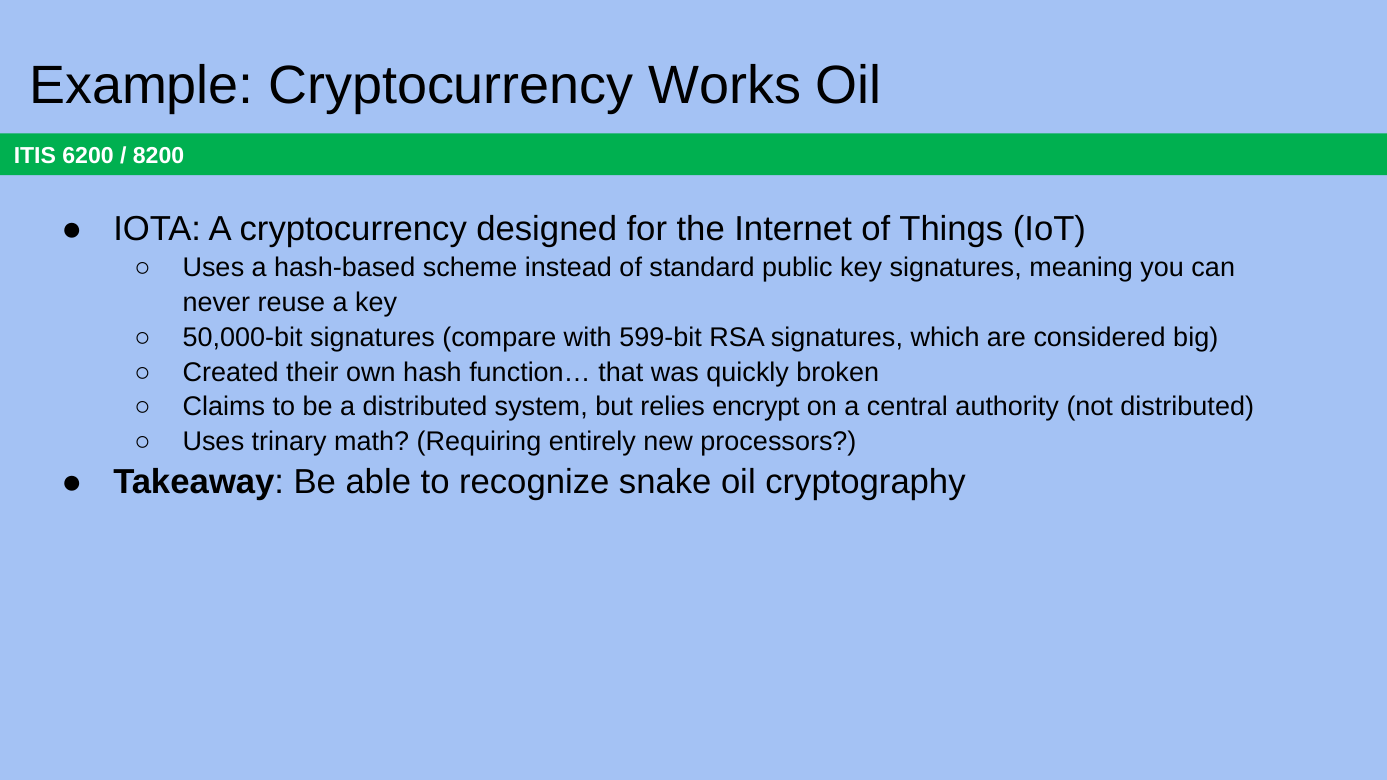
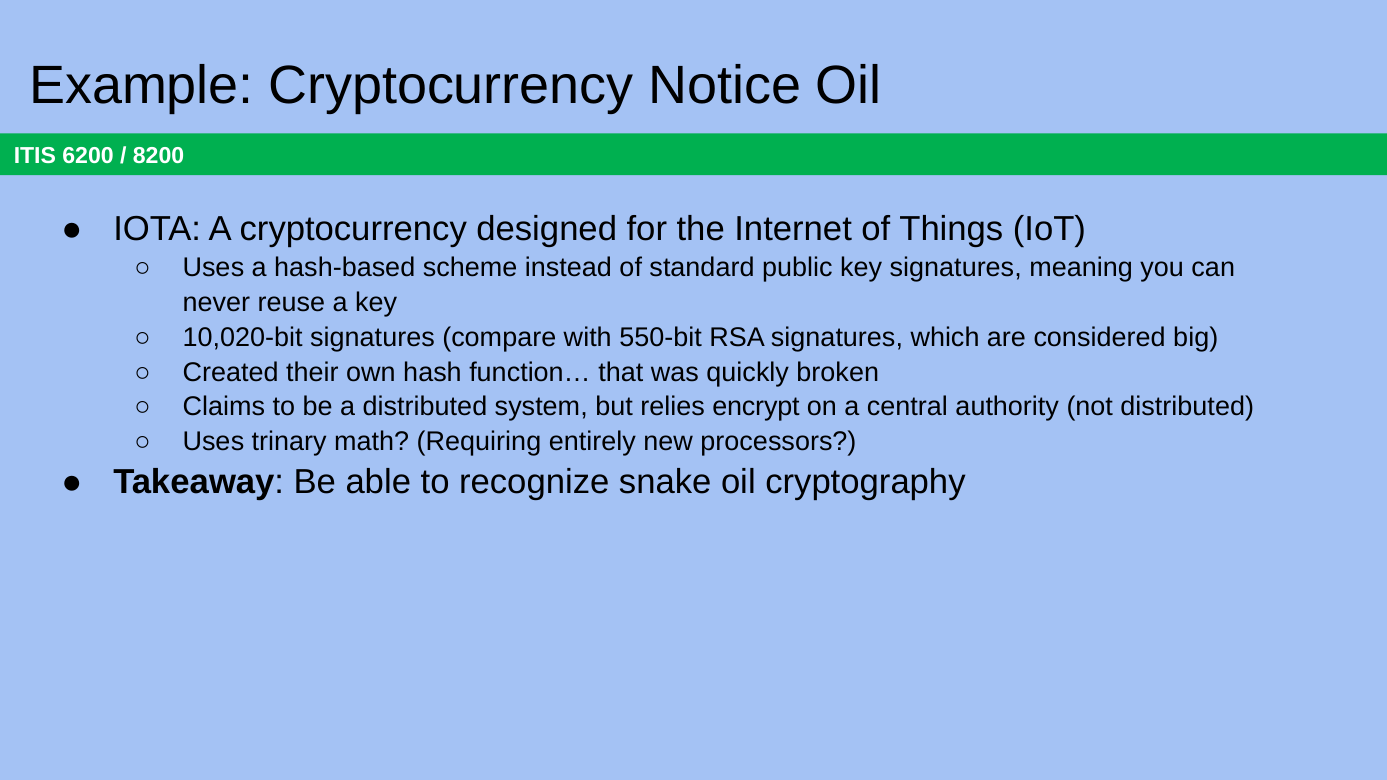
Works: Works -> Notice (725, 86)
50,000-bit: 50,000-bit -> 10,020-bit (243, 337)
599-bit: 599-bit -> 550-bit (661, 337)
